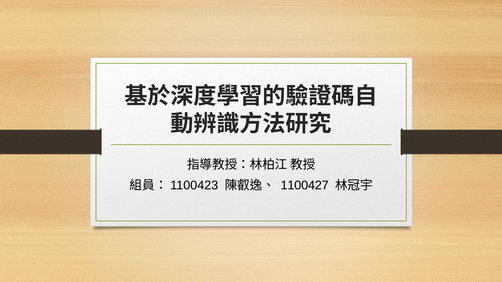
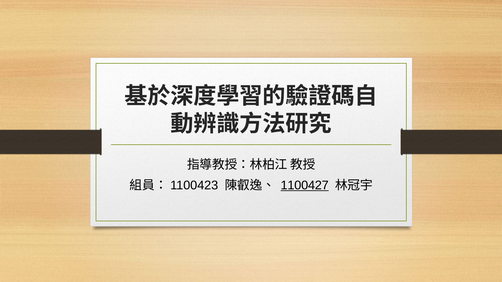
1100427 underline: none -> present (305, 186)
